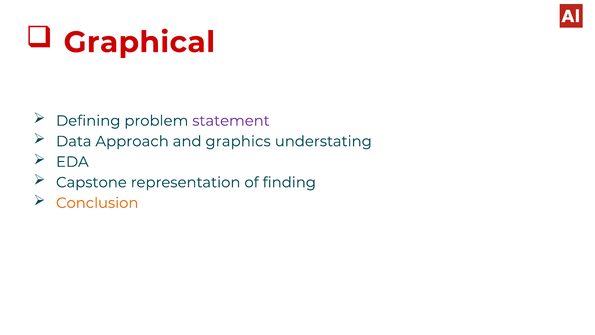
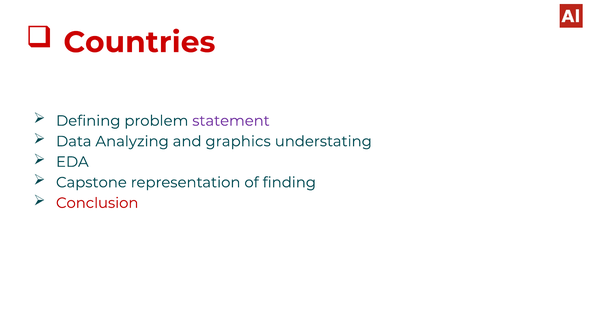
Graphical: Graphical -> Countries (139, 42)
Approach: Approach -> Analyzing (132, 141)
Conclusion colour: orange -> red (97, 203)
